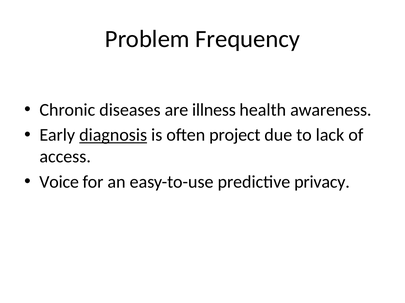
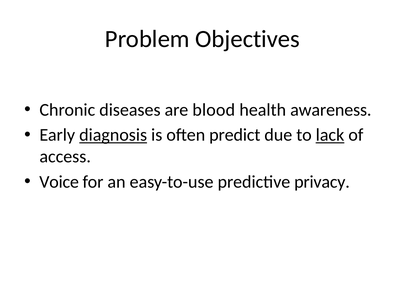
Frequency: Frequency -> Objectives (248, 39)
illness: illness -> blood (214, 110)
project: project -> predict (235, 135)
lack underline: none -> present (330, 135)
